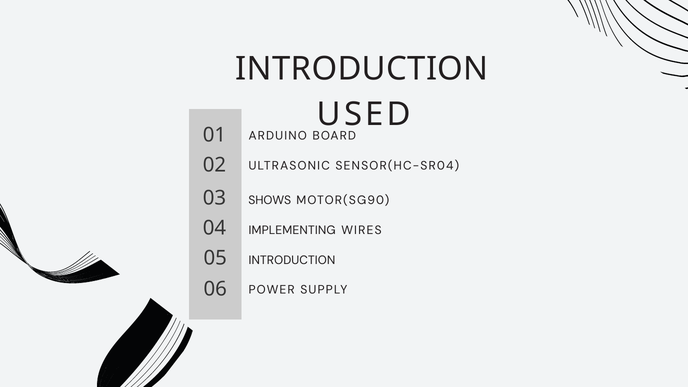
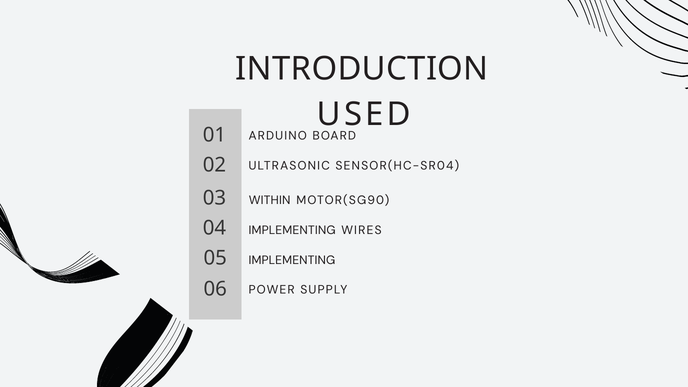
SHOWS: SHOWS -> WITHIN (270, 200)
INTRODUCTION: INTRODUCTION -> IMPLEMENTING (292, 260)
